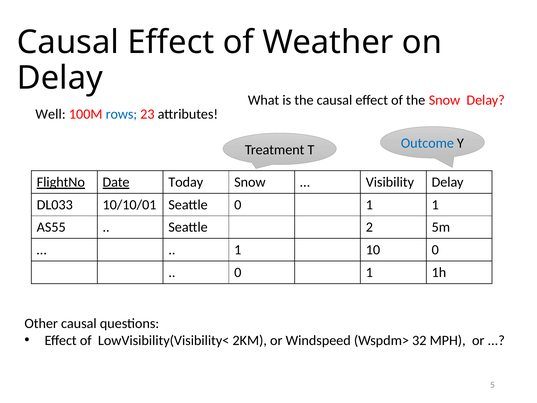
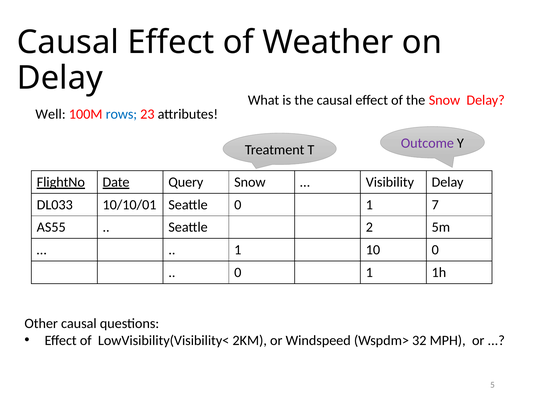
Outcome colour: blue -> purple (427, 143)
Today: Today -> Query (186, 182)
1 1: 1 -> 7 (435, 205)
